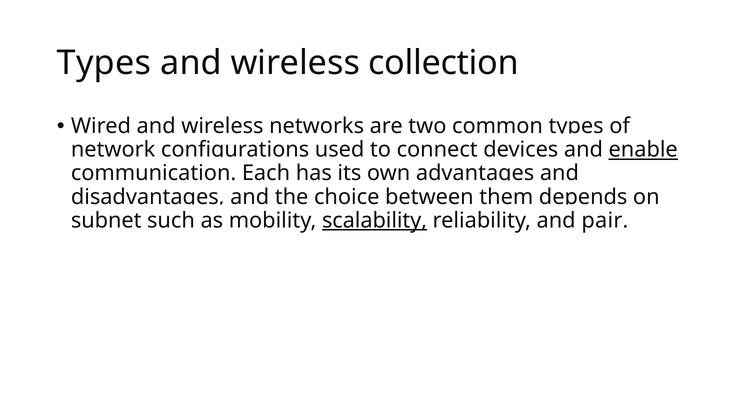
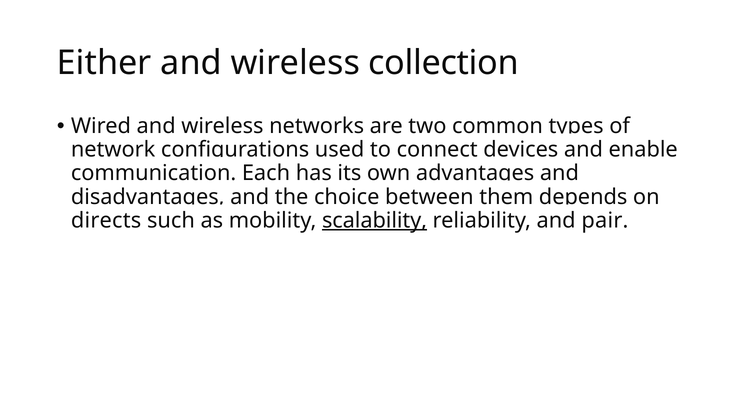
Types: Types -> Either (104, 63)
enable underline: present -> none (643, 150)
subnet: subnet -> directs (106, 220)
